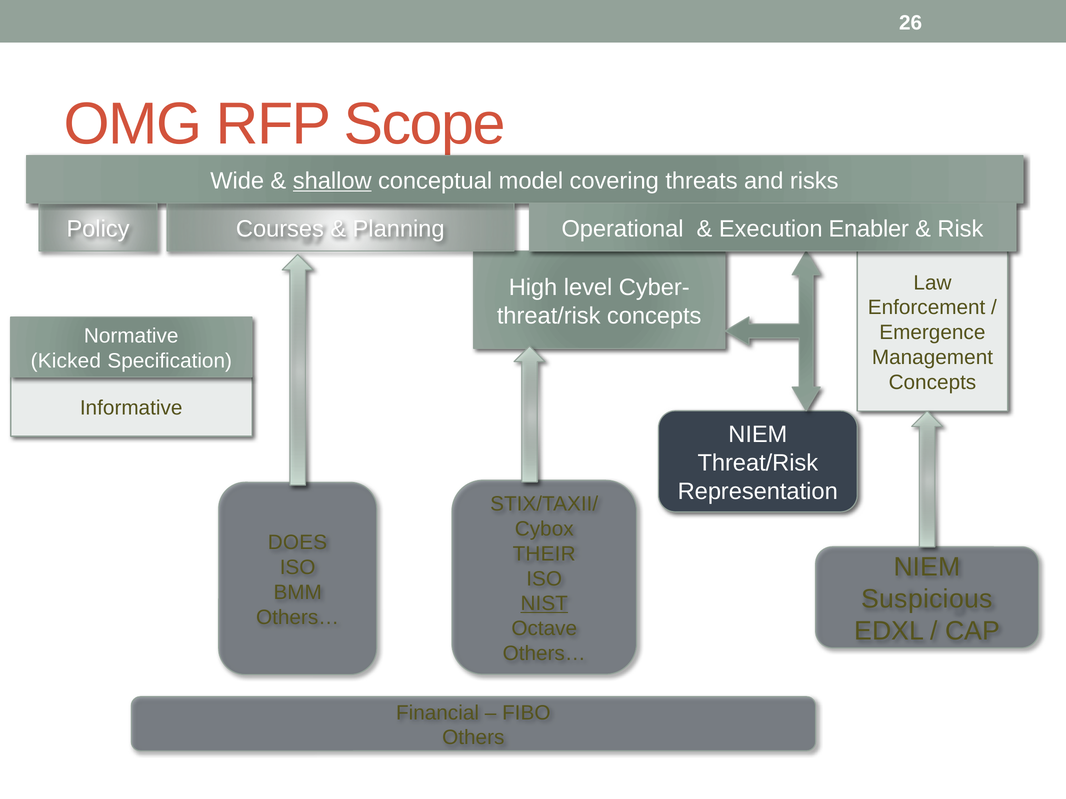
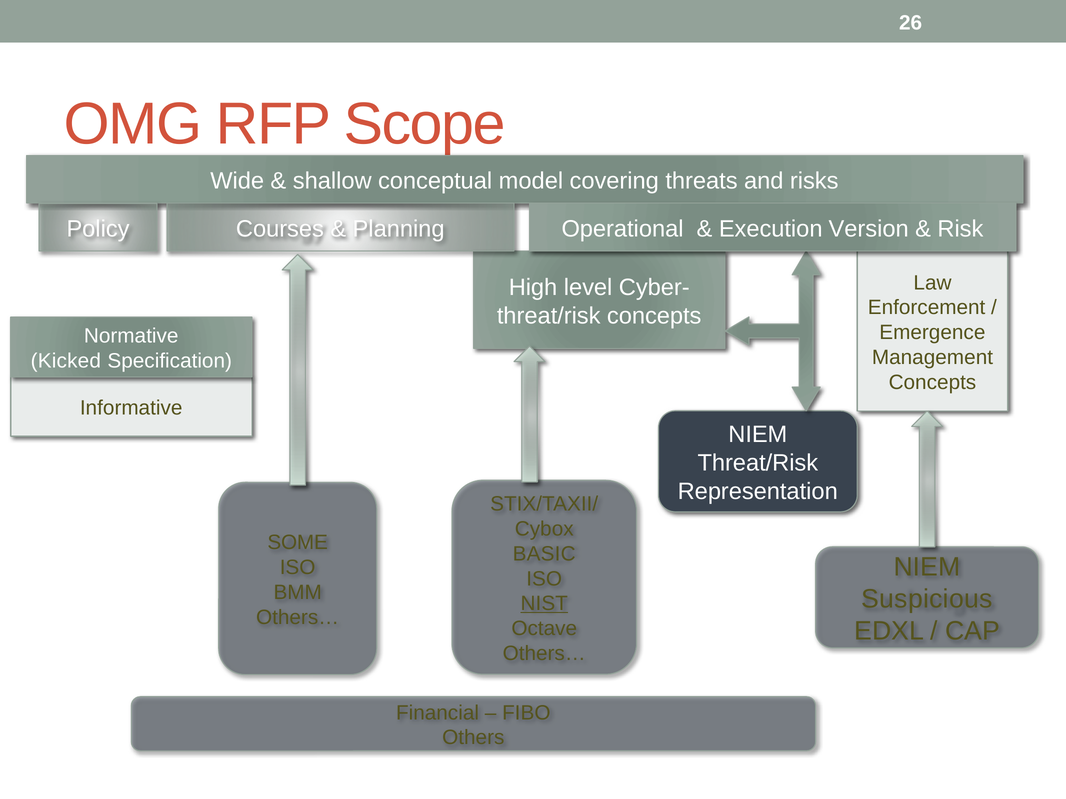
shallow underline: present -> none (332, 181)
Enabler: Enabler -> Version (869, 229)
DOES: DOES -> SOME (298, 543)
THEIR: THEIR -> BASIC (544, 554)
